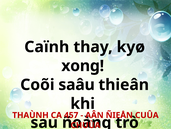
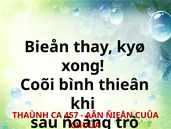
Caïnh: Caïnh -> Bieån (47, 47)
saâu: saâu -> bình (76, 84)
